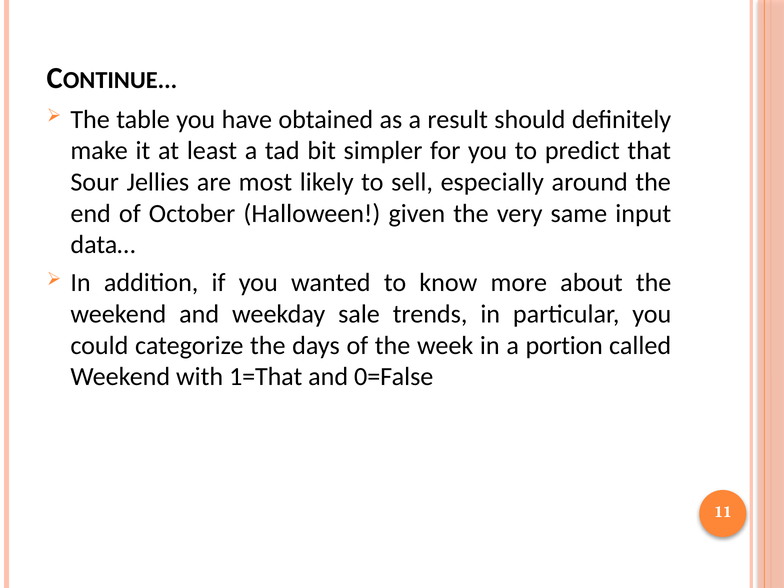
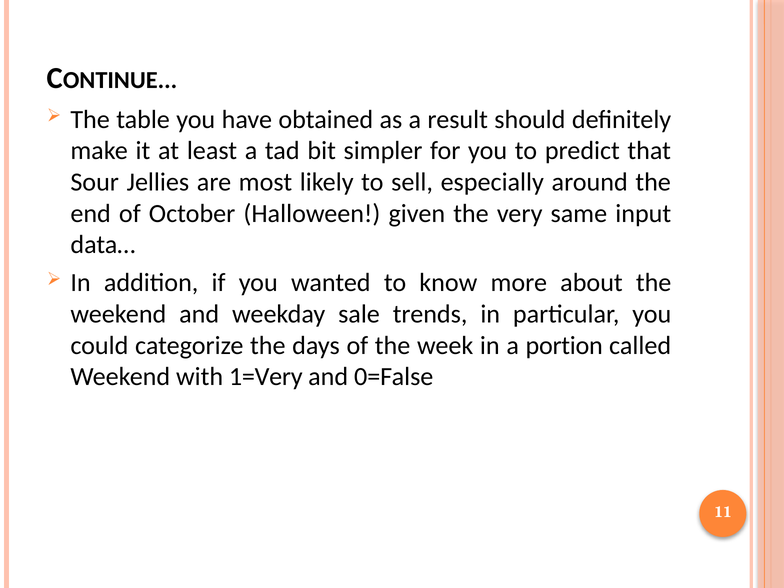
1=That: 1=That -> 1=Very (266, 377)
